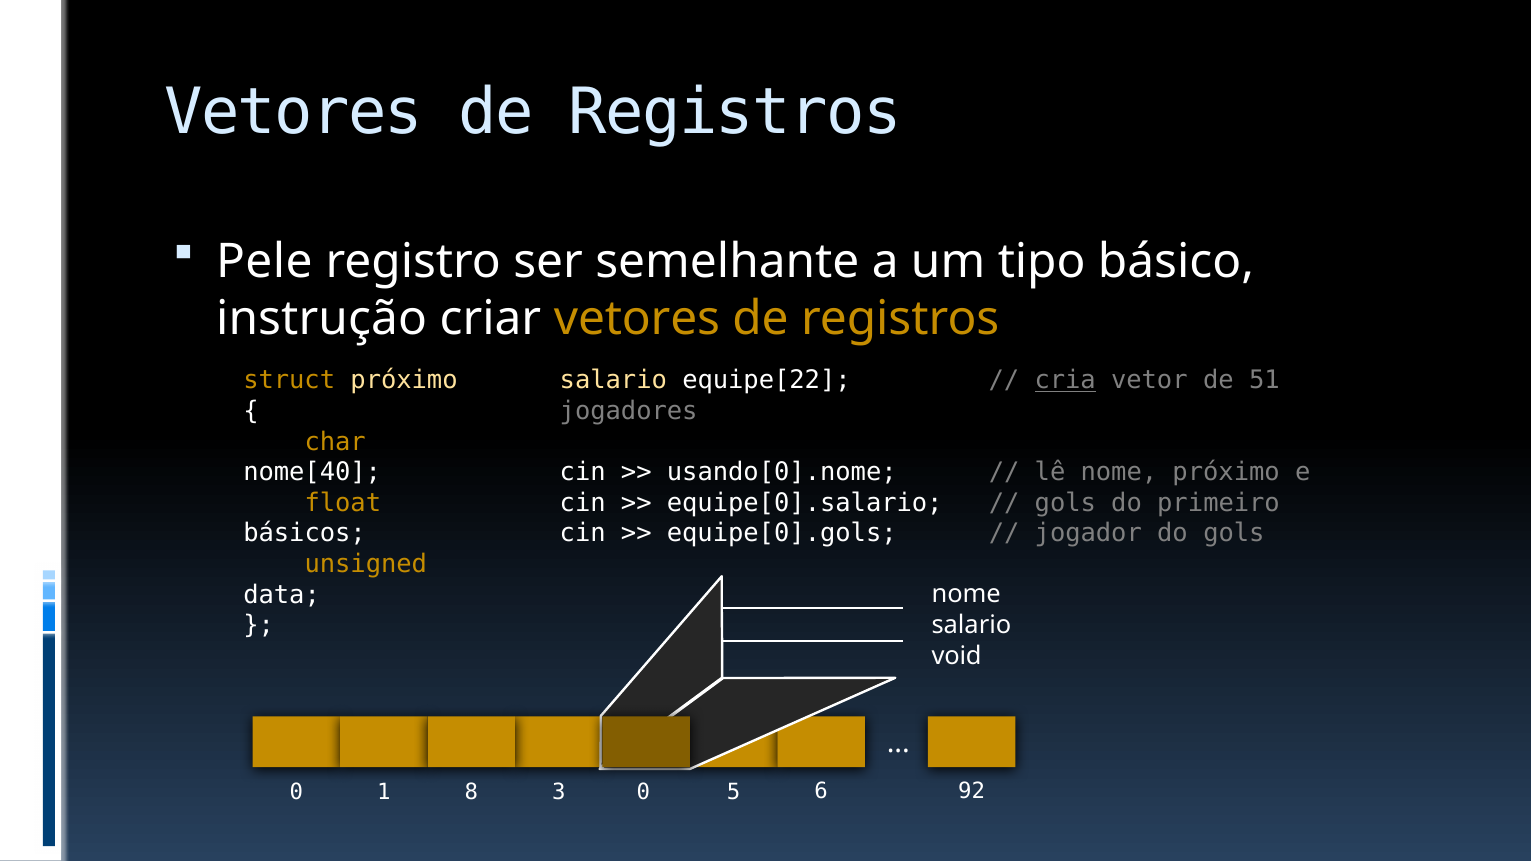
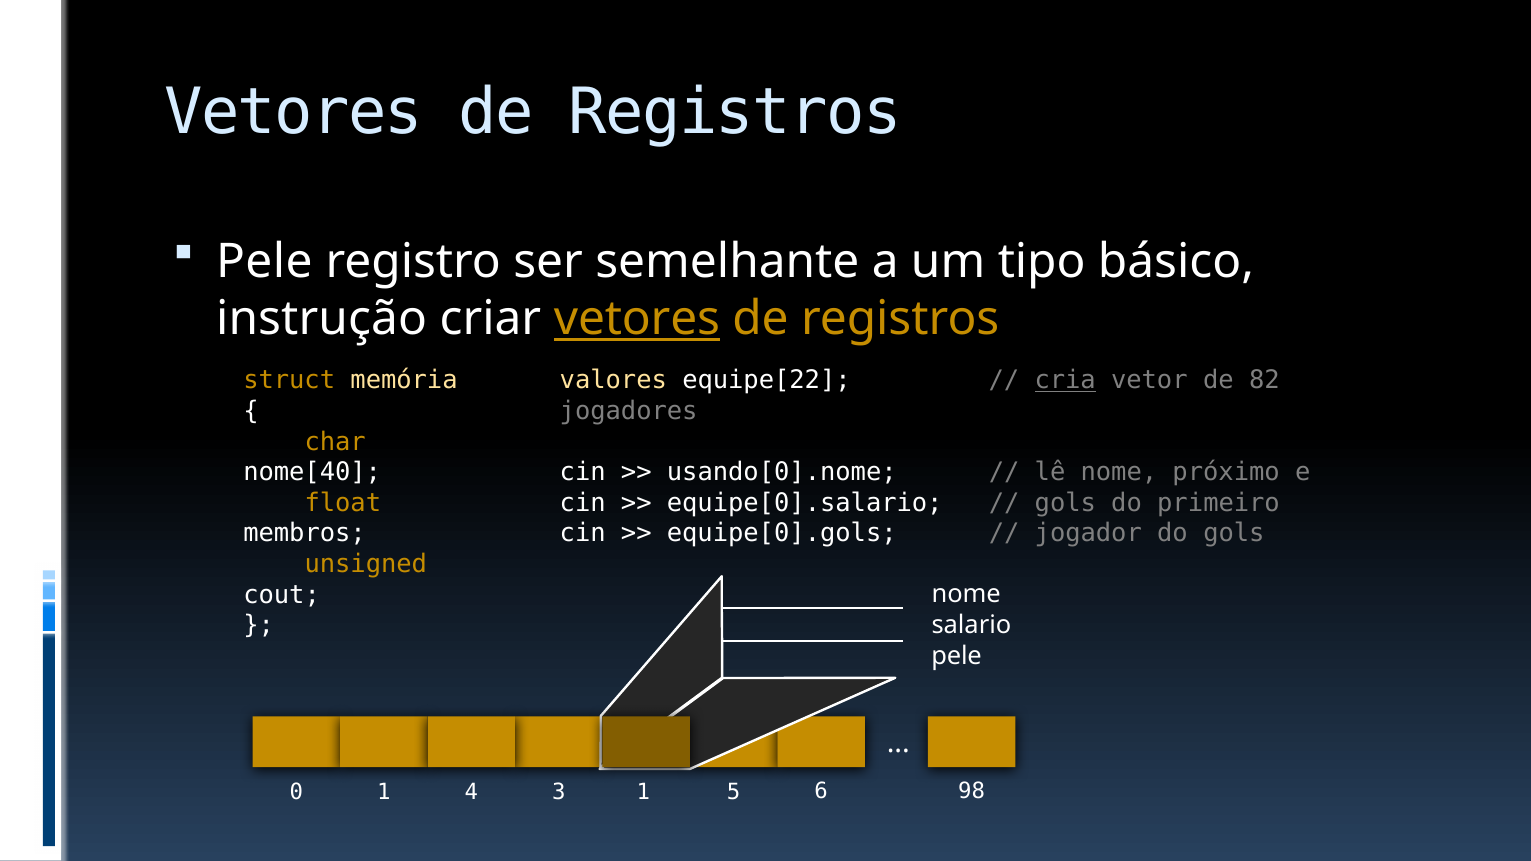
vetores underline: none -> present (637, 319)
salario: salario -> valores (613, 380)
51: 51 -> 82 (1264, 380)
struct próximo: próximo -> memória (404, 381)
básicos: básicos -> membros (305, 534)
data: data -> cout (282, 595)
void: void -> pele (957, 656)
8: 8 -> 4 (471, 792)
3 0: 0 -> 1 (643, 792)
92: 92 -> 98 (972, 791)
